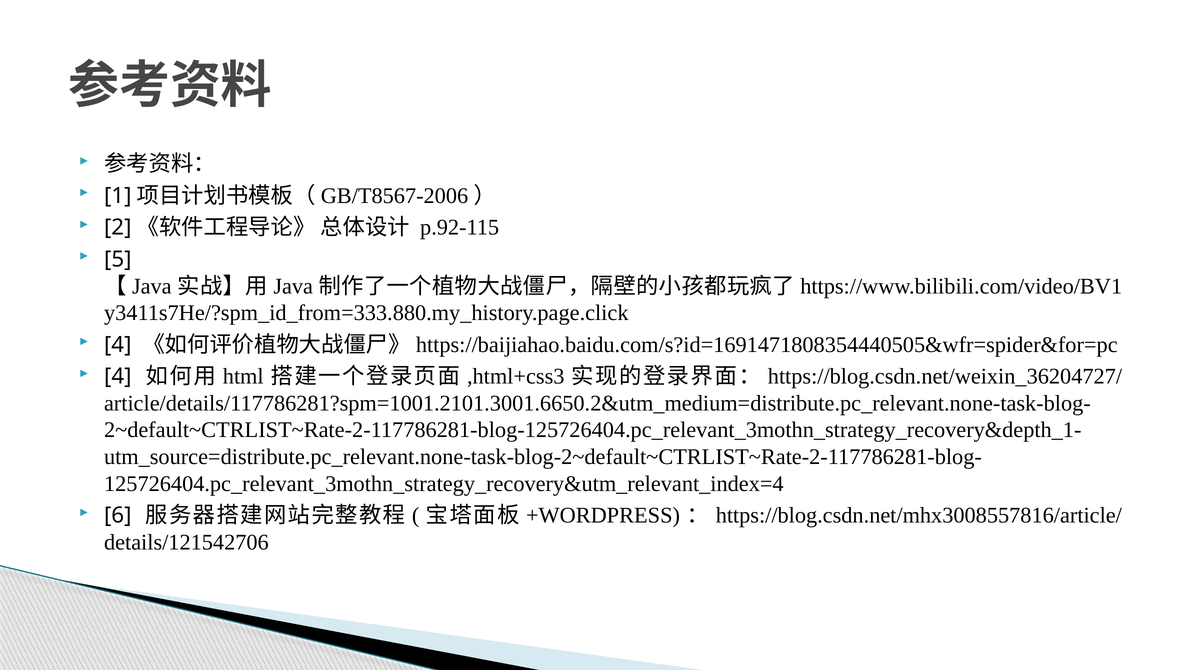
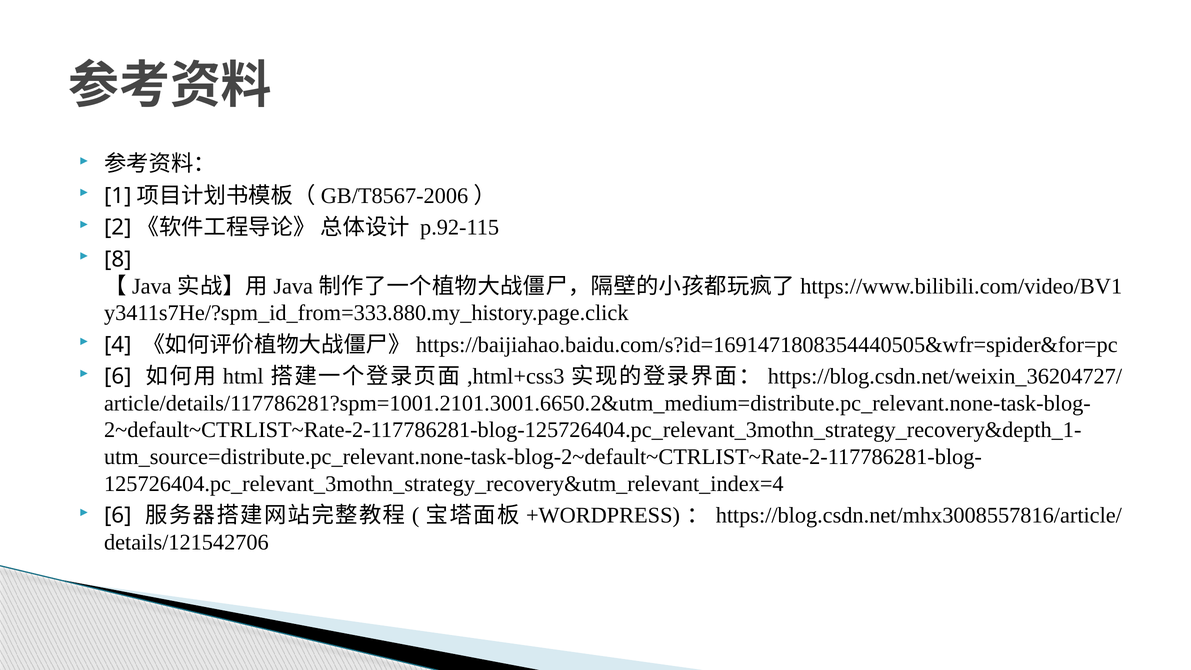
5: 5 -> 8 (118, 259)
4: 4 -> 6 (118, 376)
